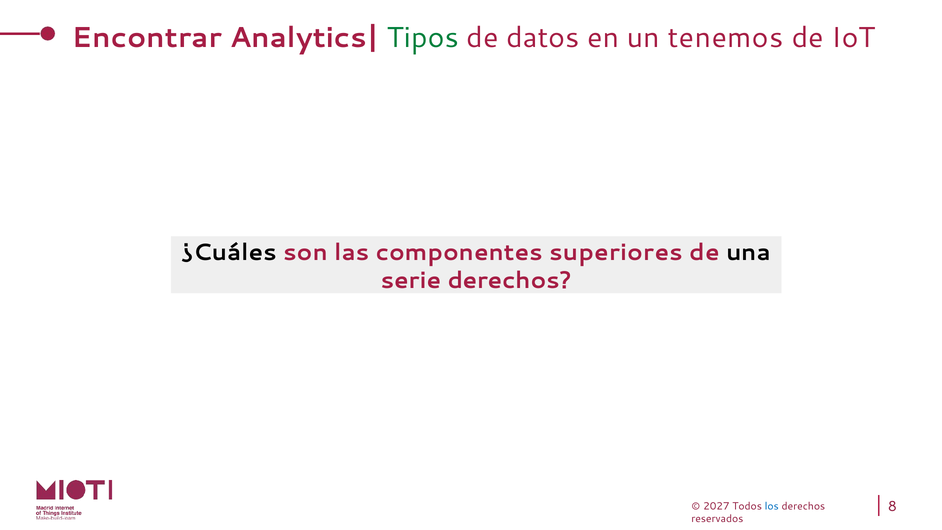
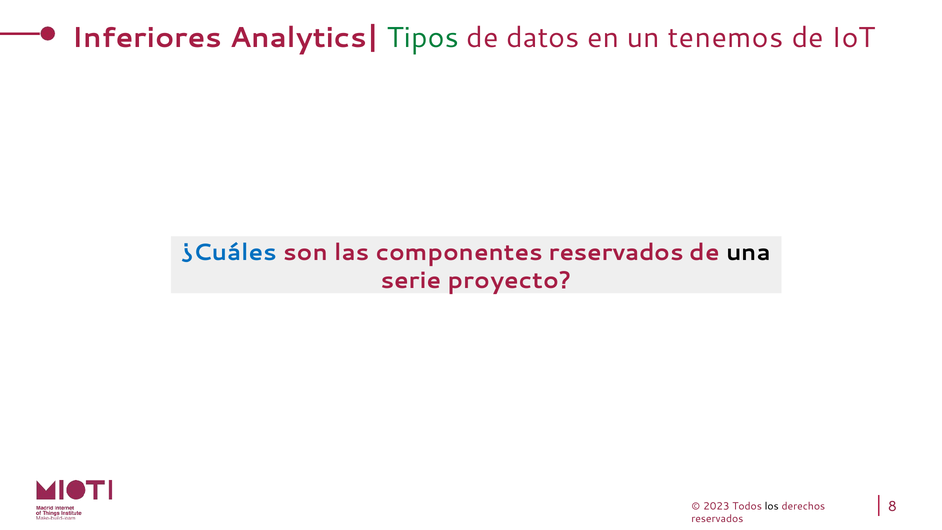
Encontrar: Encontrar -> Inferiores (147, 38)
¿Cuáles colour: black -> blue (229, 252)
componentes superiores: superiores -> reservados (616, 252)
serie derechos: derechos -> proyecto (509, 281)
2027: 2027 -> 2023 (716, 506)
los colour: blue -> black (772, 506)
